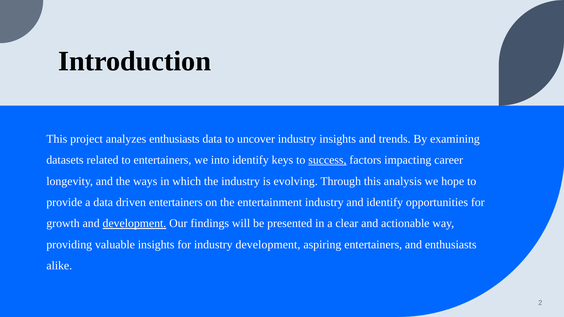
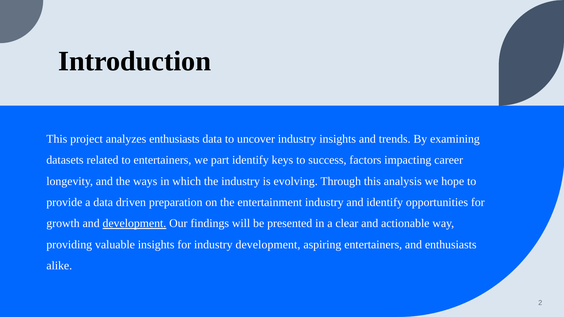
into: into -> part (220, 160)
success underline: present -> none (327, 160)
driven entertainers: entertainers -> preparation (176, 202)
